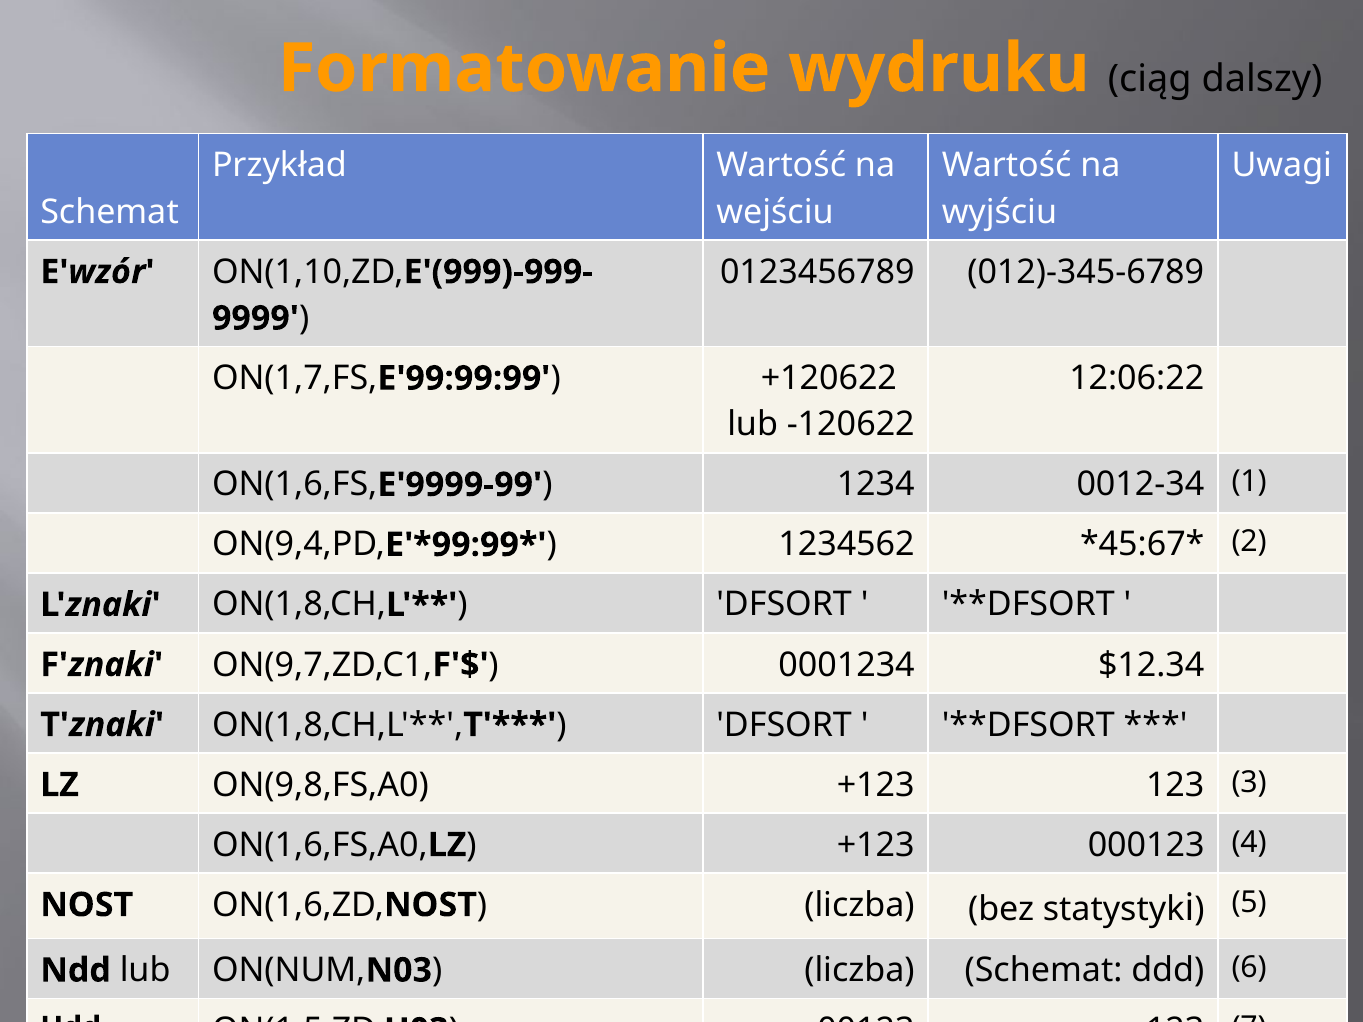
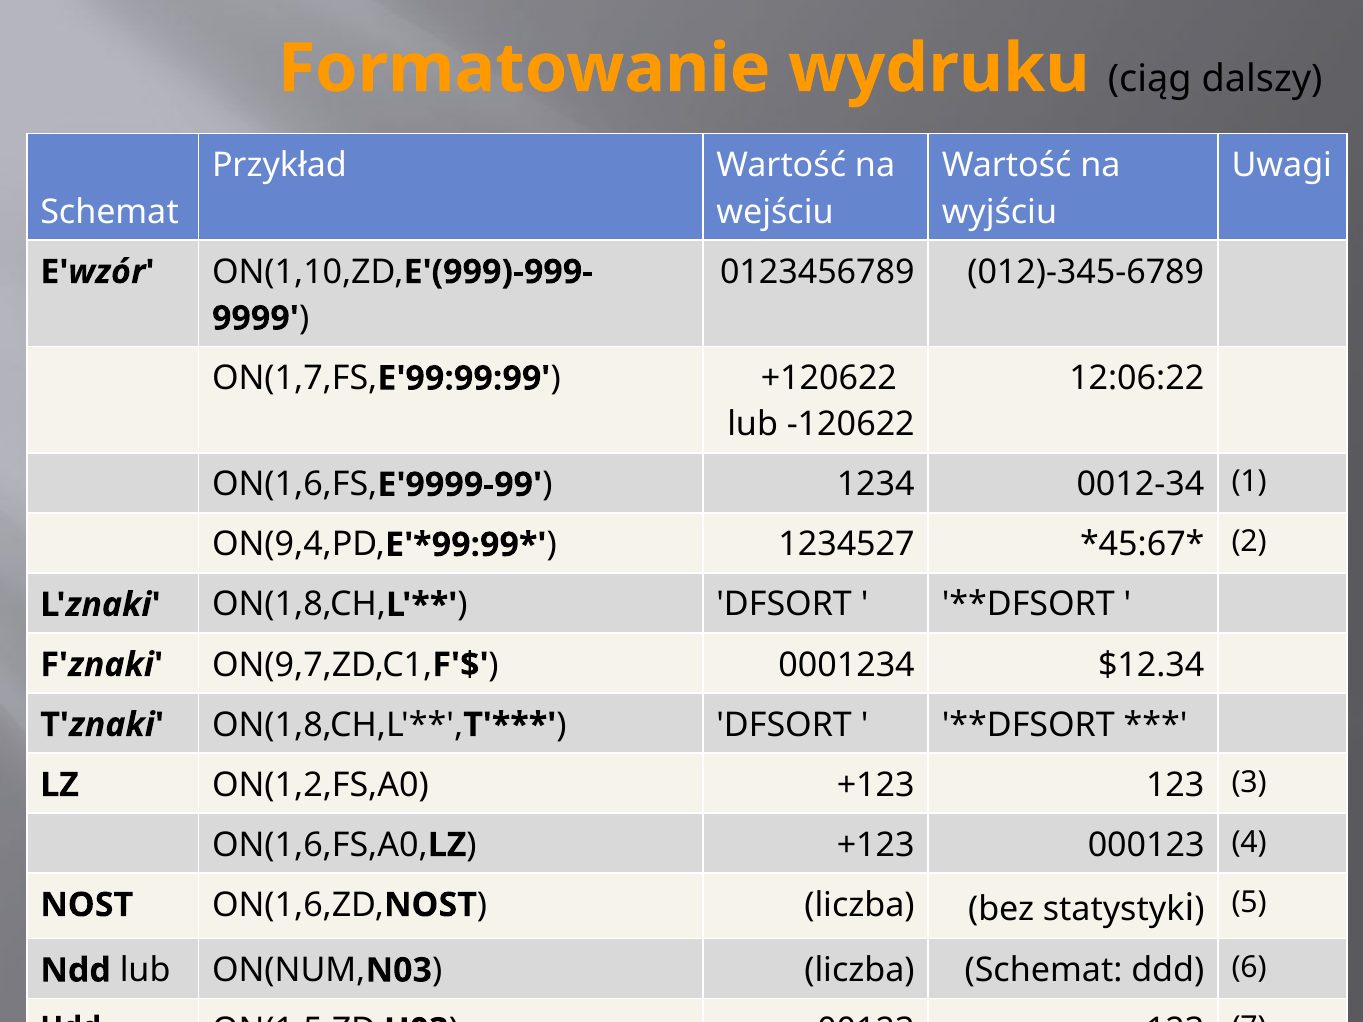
1234562: 1234562 -> 1234527 (847, 545)
ON(9,8,FS,A0: ON(9,8,FS,A0 -> ON(1,2,FS,A0 (320, 785)
